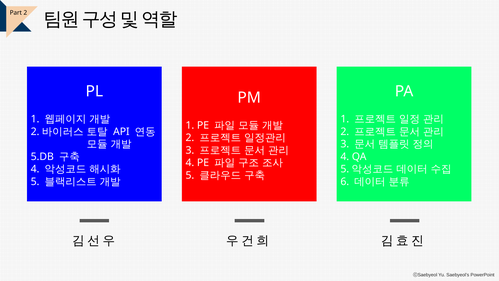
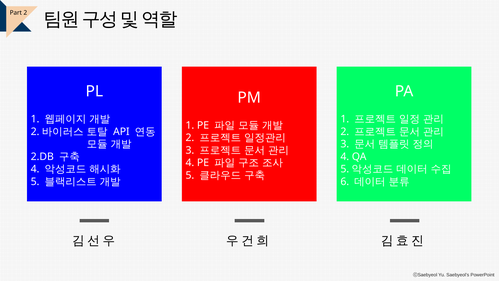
5.DB: 5.DB -> 2.DB (42, 156)
